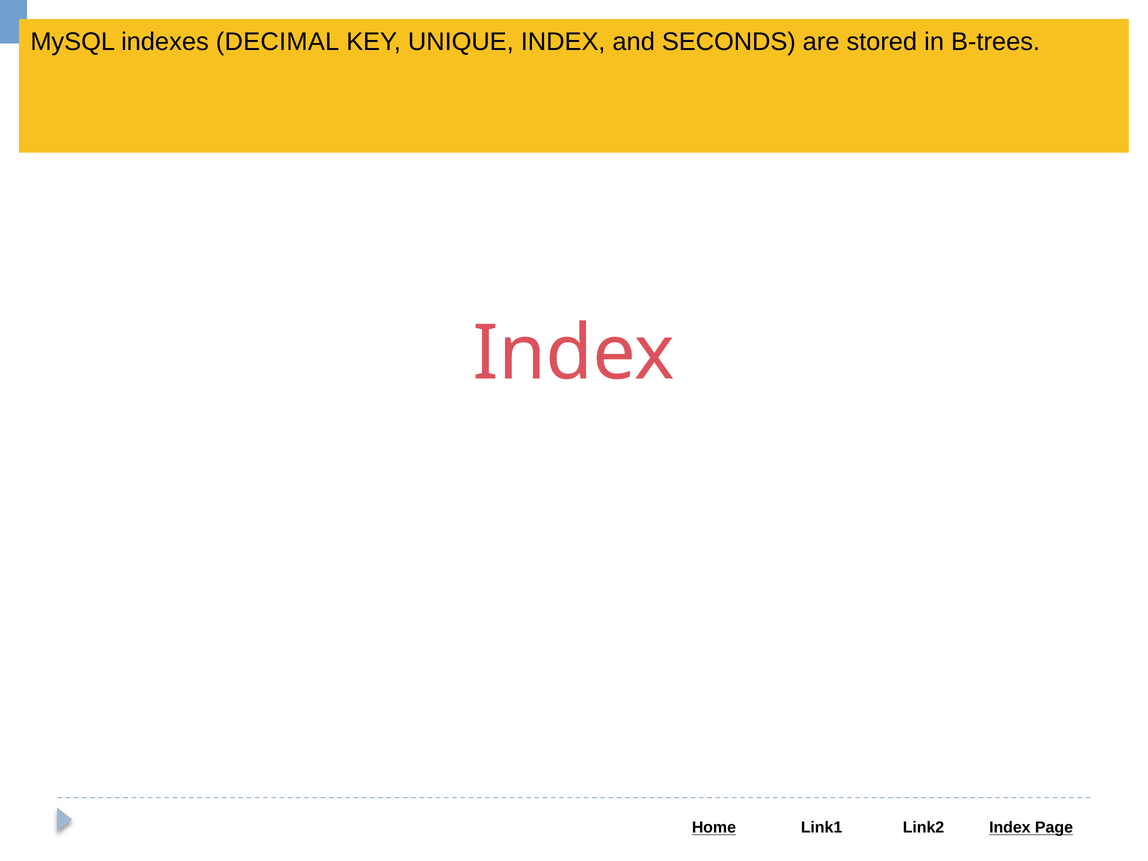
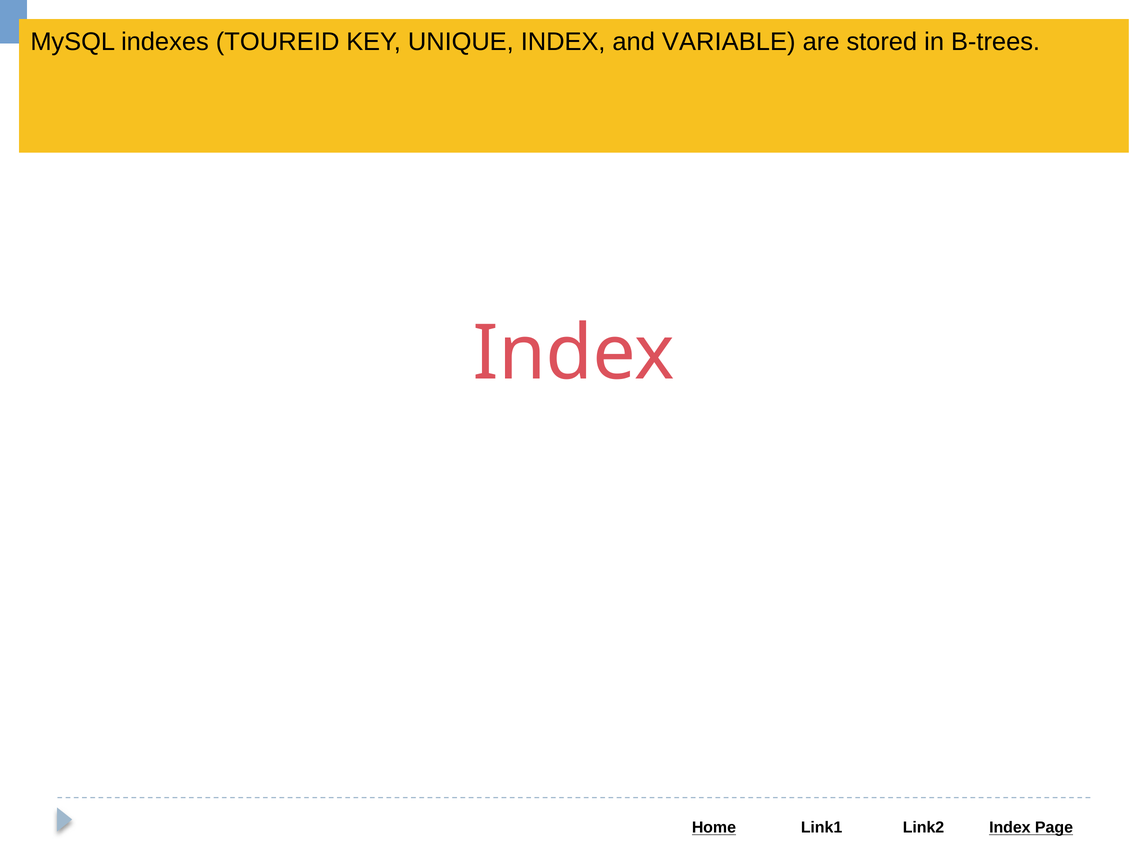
DECIMAL: DECIMAL -> TOUREID (278, 42)
SECONDS: SECONDS -> VARIABLE (729, 42)
